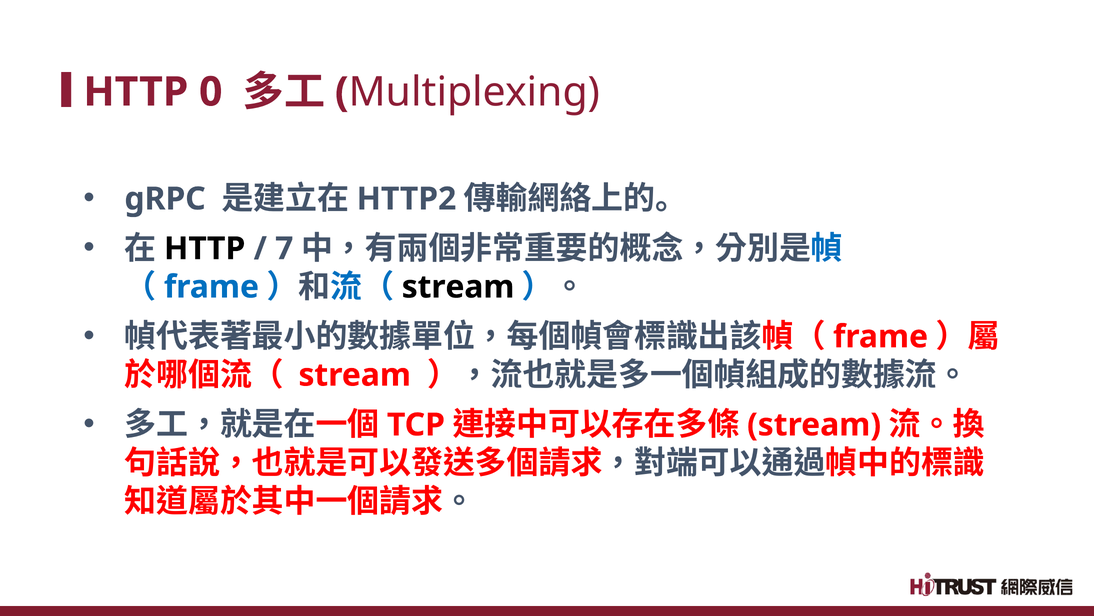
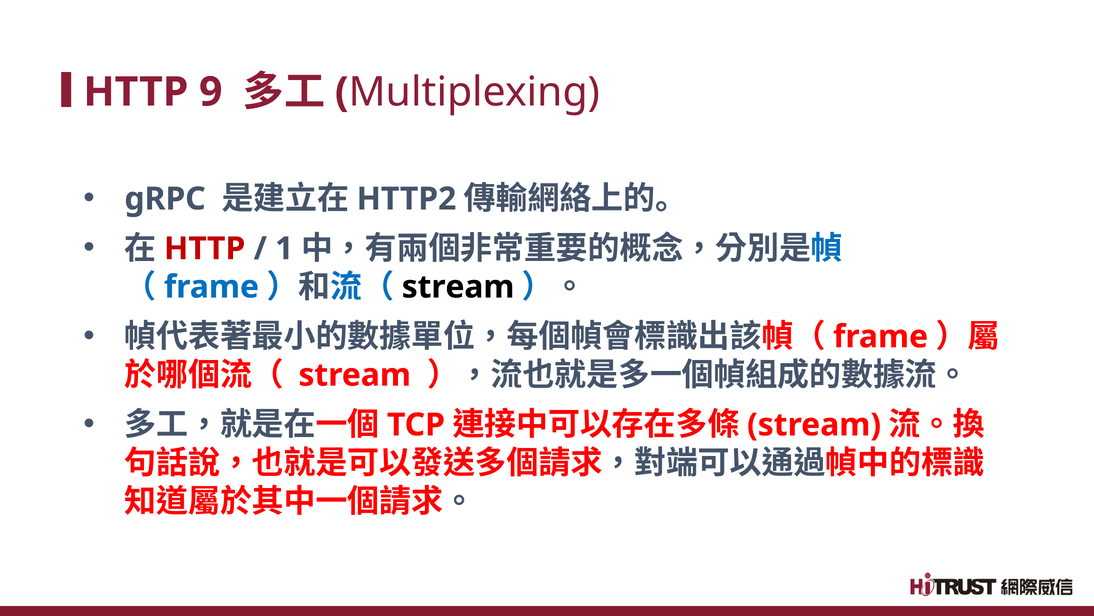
0: 0 -> 9 (211, 92)
HTTP colour: black -> red (205, 248)
7: 7 -> 1 (284, 248)
